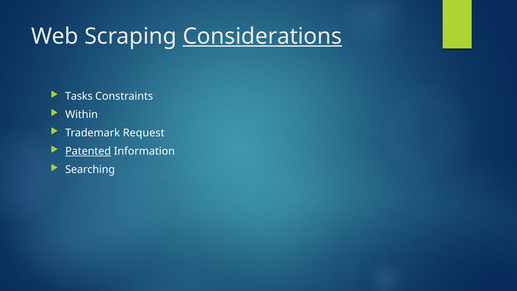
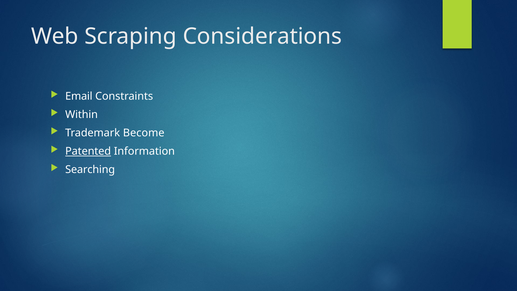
Considerations underline: present -> none (262, 36)
Tasks: Tasks -> Email (79, 96)
Request: Request -> Become (144, 133)
